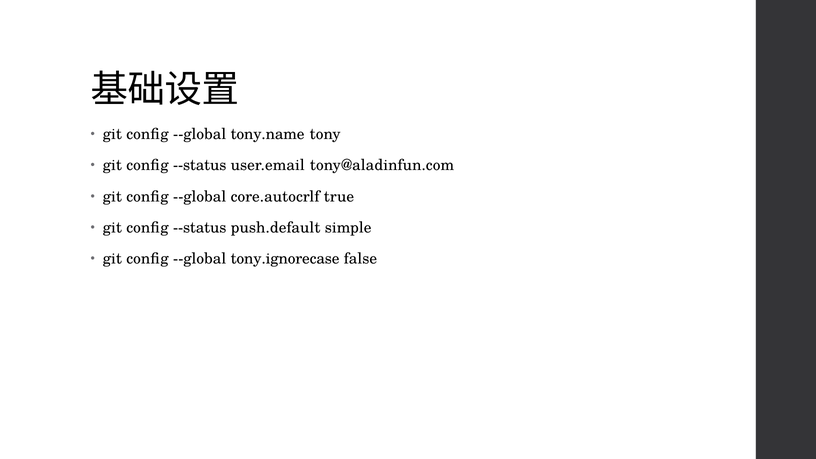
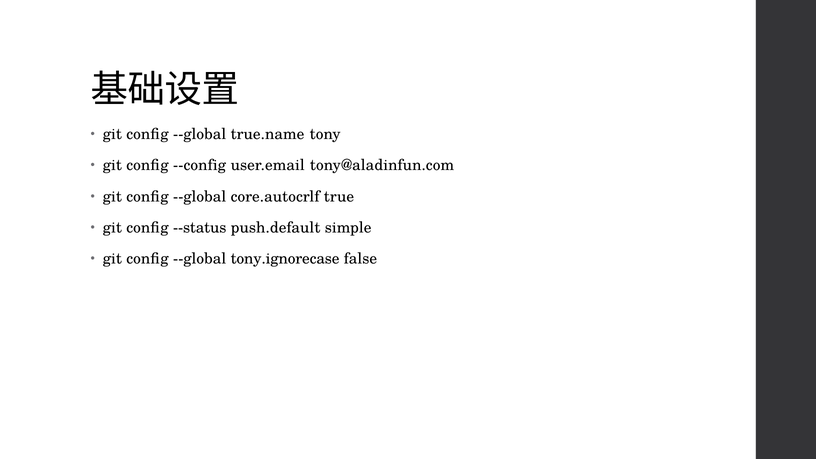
tony.name: tony.name -> true.name (267, 134)
--status: --status -> --config (200, 165)
